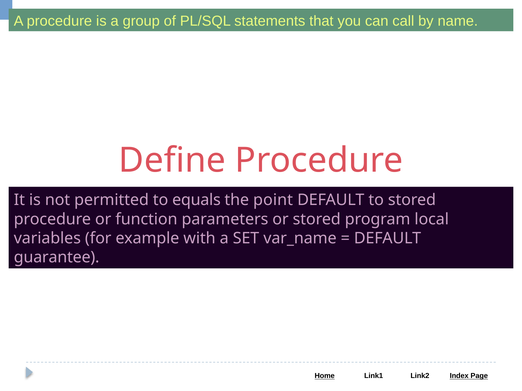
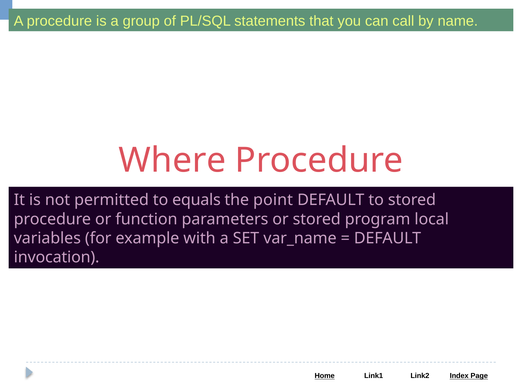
Define: Define -> Where (172, 161)
guarantee: guarantee -> invocation (57, 258)
